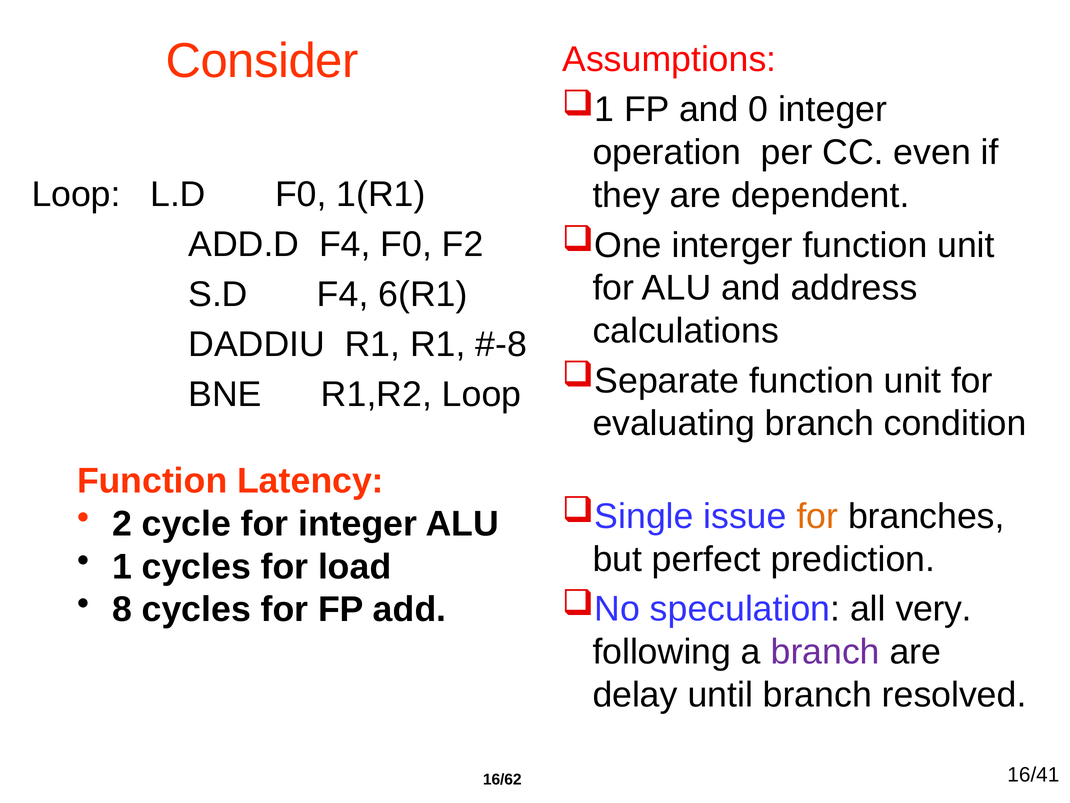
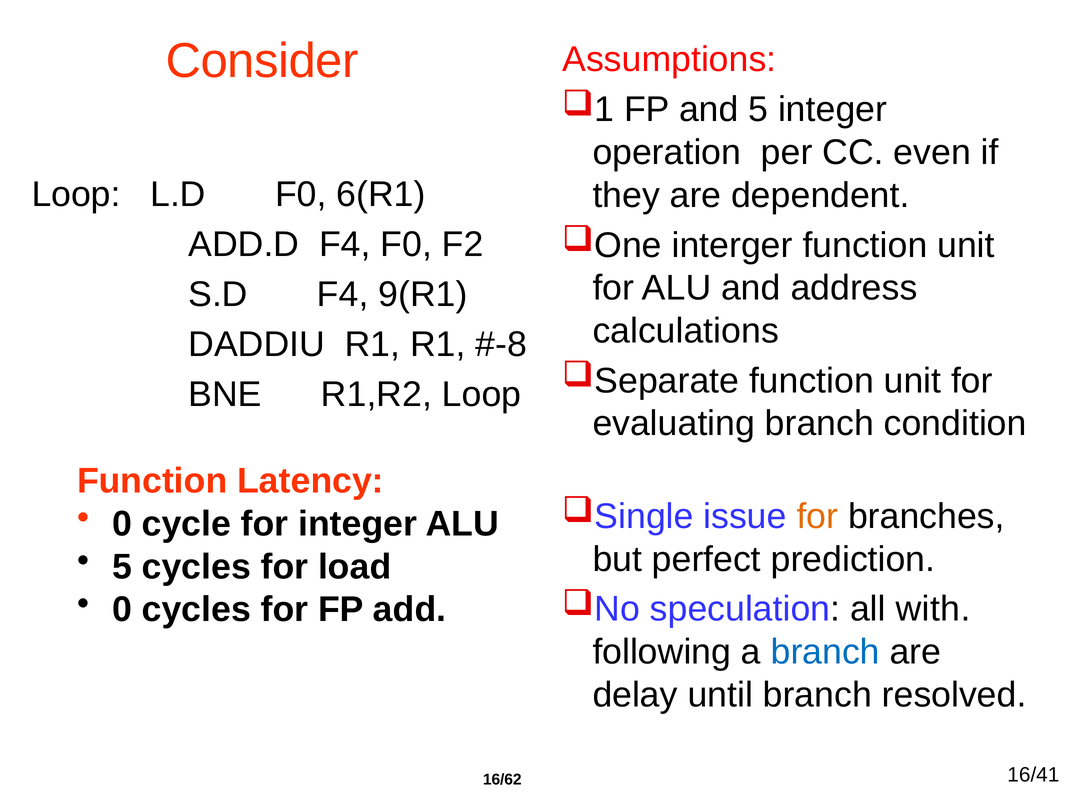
and 0: 0 -> 5 (758, 110)
1(R1: 1(R1 -> 6(R1 (381, 195)
6(R1: 6(R1 -> 9(R1 (423, 294)
2: 2 -> 0 (122, 524)
1: 1 -> 5 (122, 566)
very: very -> with (933, 609)
8: 8 -> 0 (122, 609)
branch colour: purple -> blue (825, 652)
